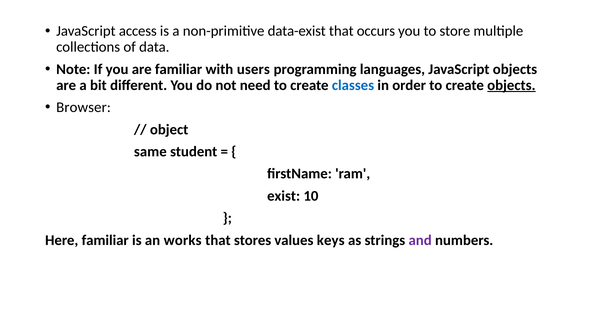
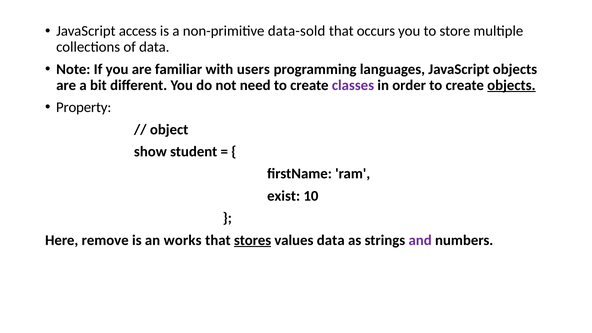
data-exist: data-exist -> data-sold (297, 31)
classes colour: blue -> purple (353, 85)
Browser: Browser -> Property (84, 107)
same: same -> show (150, 152)
Here familiar: familiar -> remove (105, 240)
stores underline: none -> present (253, 240)
values keys: keys -> data (331, 240)
